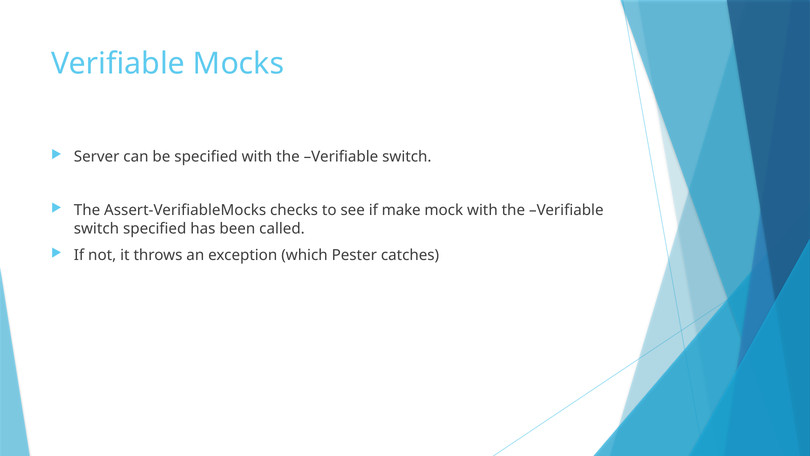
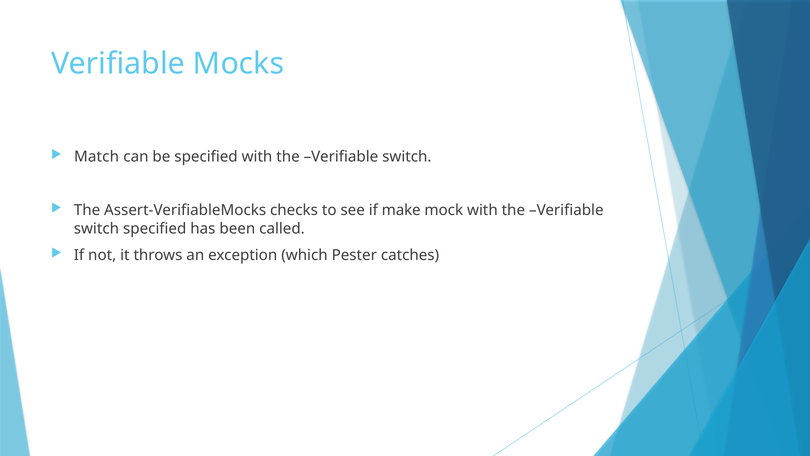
Server: Server -> Match (97, 157)
